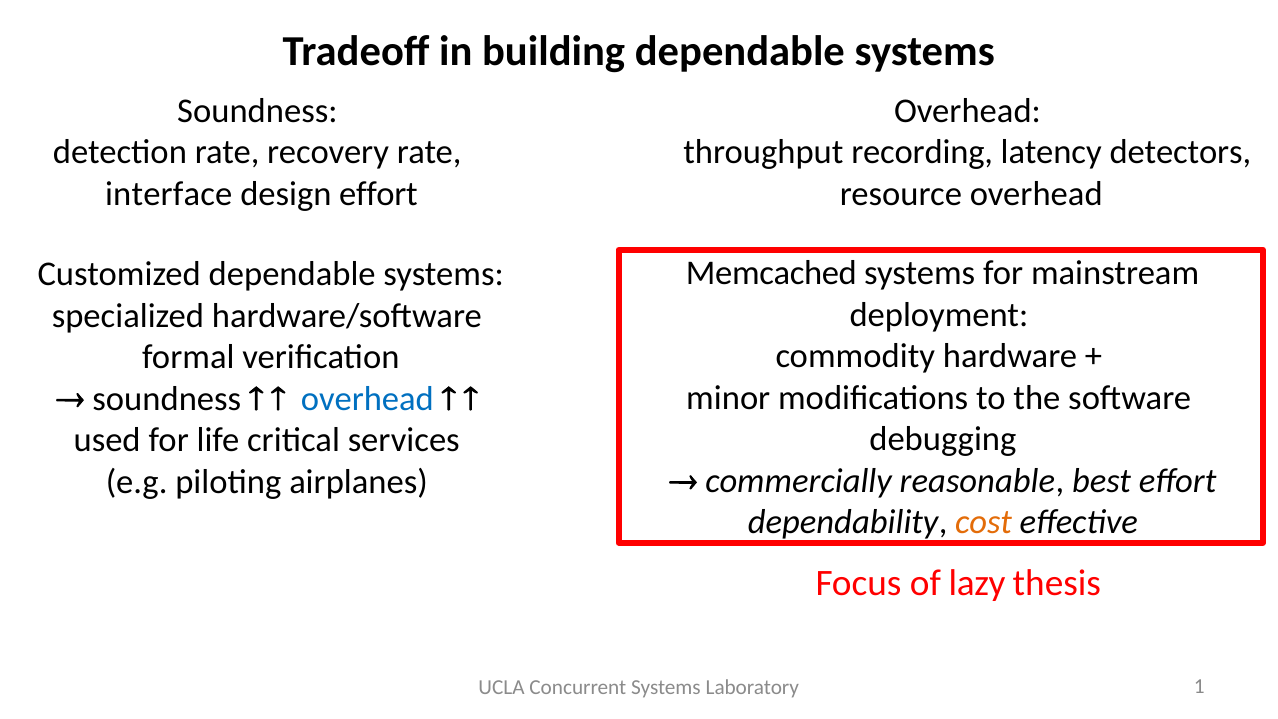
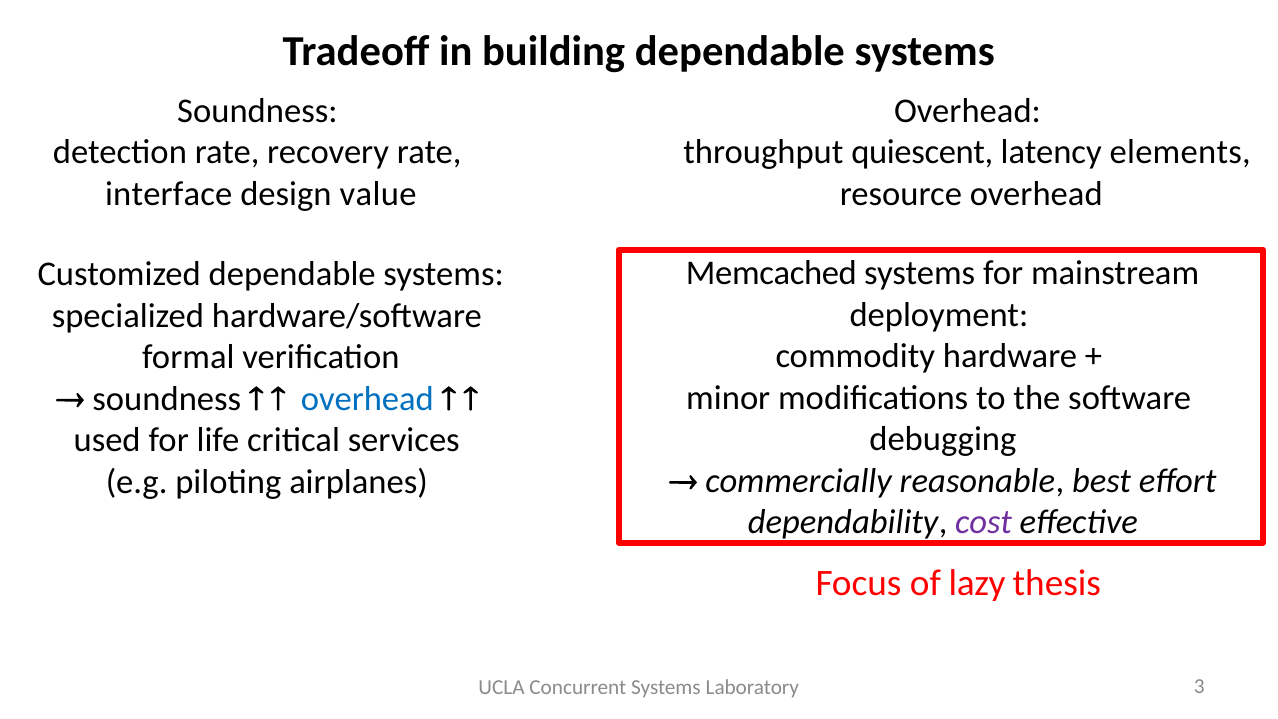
recording: recording -> quiescent (922, 152)
detectors: detectors -> elements (1180, 152)
design effort: effort -> value (378, 194)
cost colour: orange -> purple (984, 522)
1: 1 -> 3 (1199, 687)
